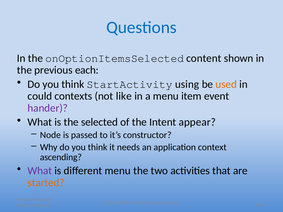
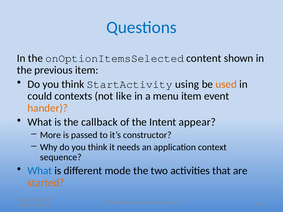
previous each: each -> item (87, 70)
hander colour: purple -> orange (48, 108)
selected: selected -> callback (99, 122)
Node: Node -> More (50, 135)
ascending: ascending -> sequence (61, 157)
What colour: purple -> blue (40, 171)
different menu: menu -> mode (118, 171)
